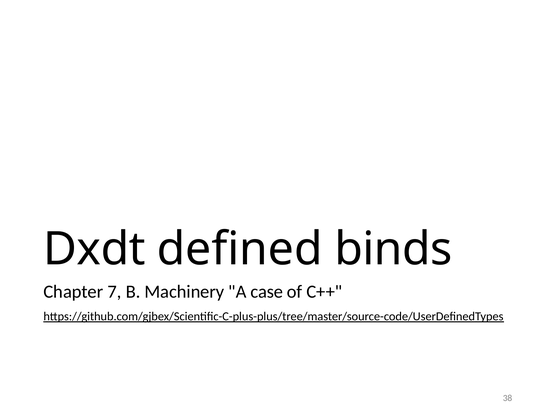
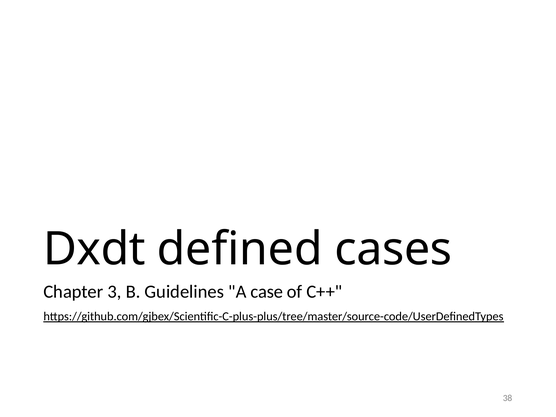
binds: binds -> cases (393, 249)
7: 7 -> 3 (114, 292)
Machinery: Machinery -> Guidelines (184, 292)
